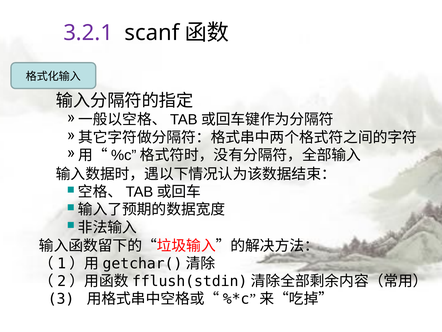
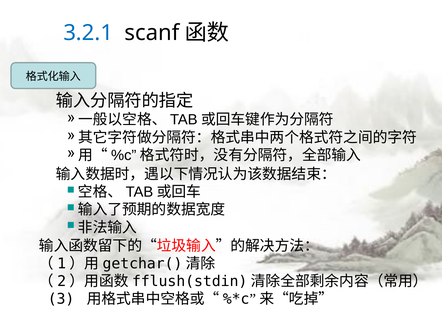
3.2.1 colour: purple -> blue (88, 33)
